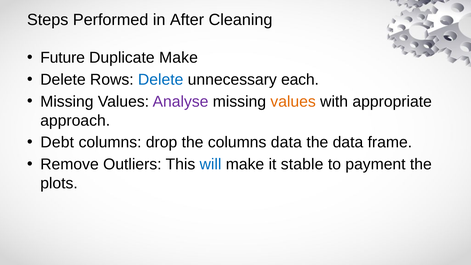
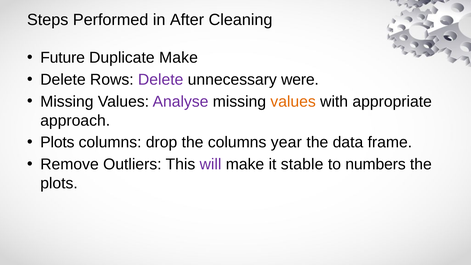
Delete colour: blue -> purple (161, 80)
each: each -> were (300, 80)
Debt: Debt -> Plots (57, 142)
columns data: data -> year (286, 142)
will colour: blue -> purple (211, 164)
payment: payment -> numbers (376, 164)
